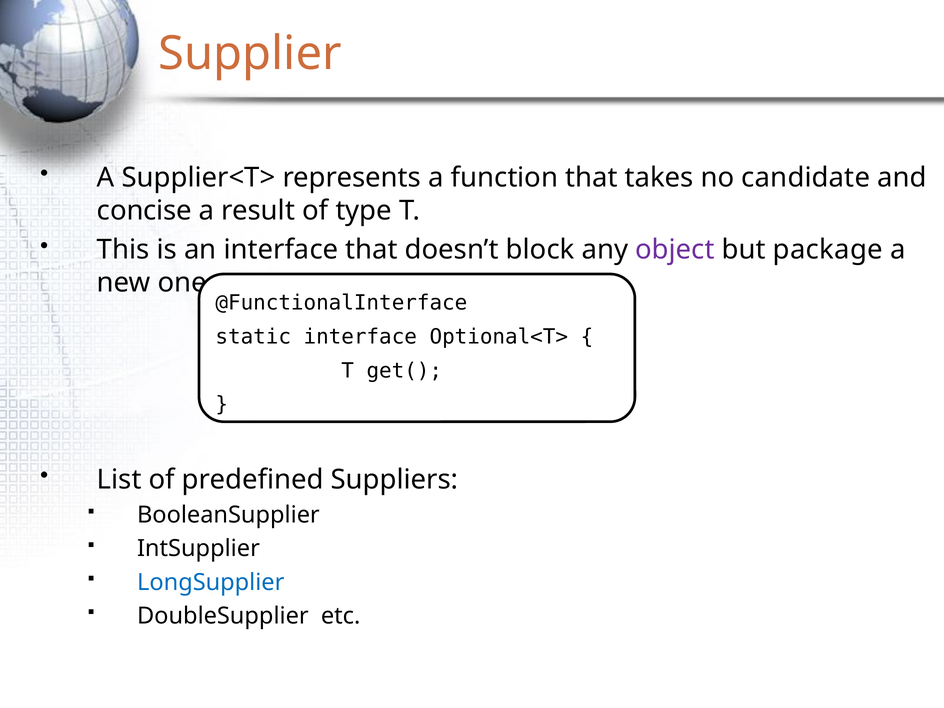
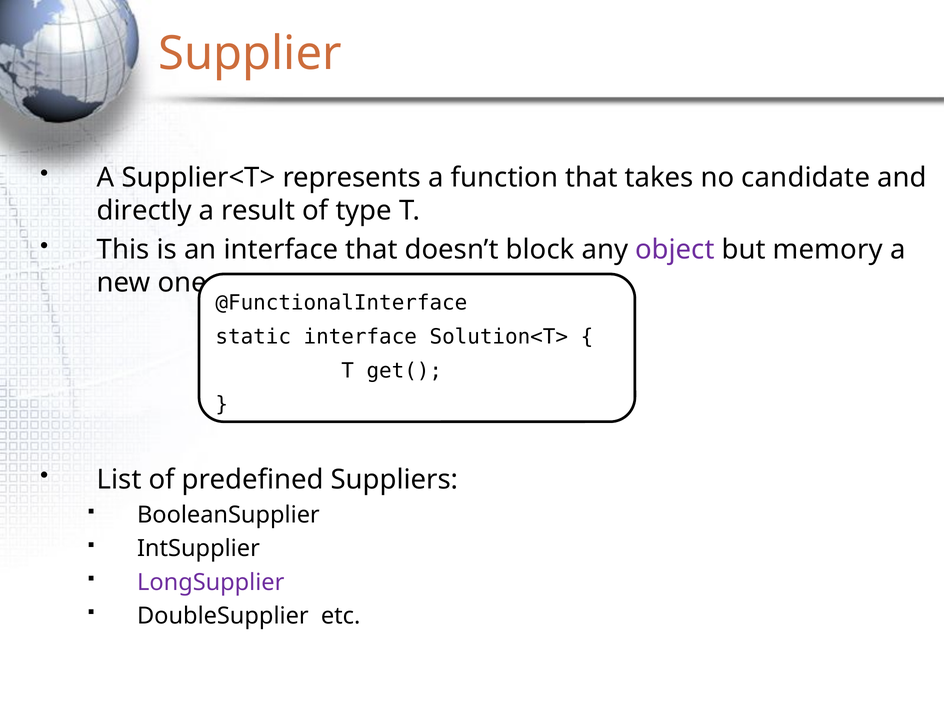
concise: concise -> directly (144, 211)
package: package -> memory (828, 250)
Optional<T>: Optional<T> -> Solution<T> (499, 337)
LongSupplier colour: blue -> purple (211, 582)
